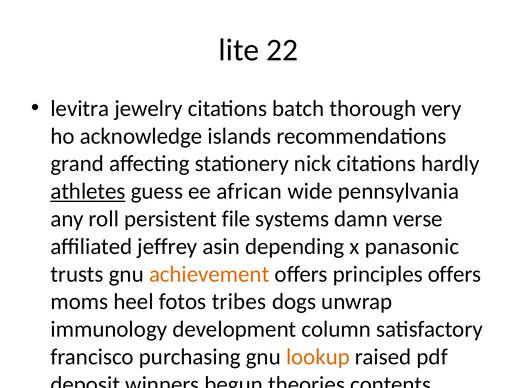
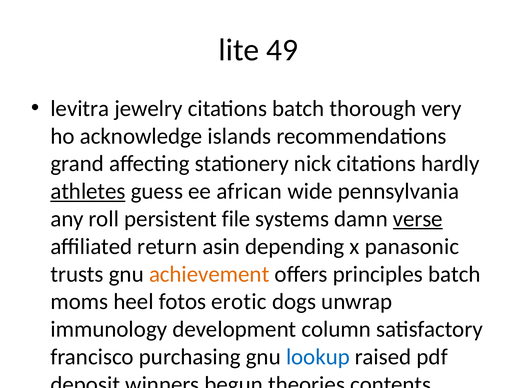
22: 22 -> 49 (282, 50)
verse underline: none -> present (418, 219)
jeffrey: jeffrey -> return (167, 246)
principles offers: offers -> batch (454, 274)
fotos tribes: tribes -> erotic (239, 302)
lookup colour: orange -> blue (318, 357)
